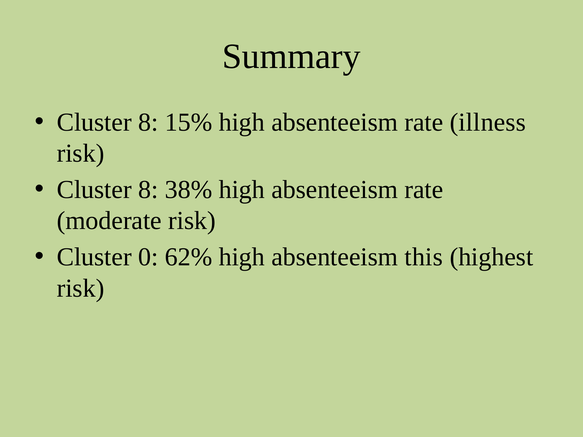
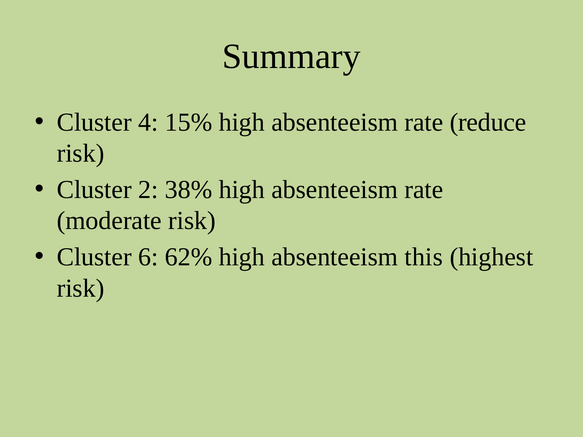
8: 8 -> 4 (148, 122)
illness: illness -> reduce (488, 122)
8: 8 -> 2 (148, 190)
0: 0 -> 6 (148, 257)
